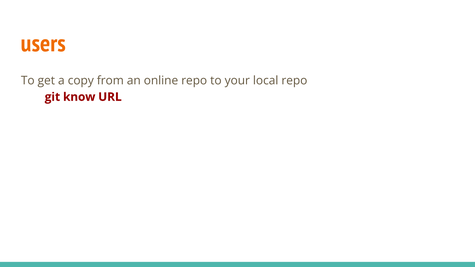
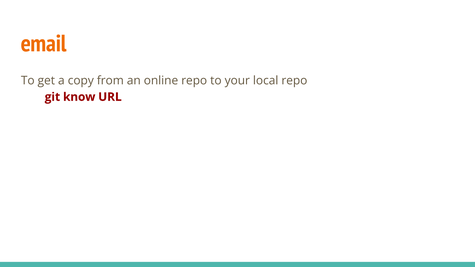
users: users -> email (44, 44)
